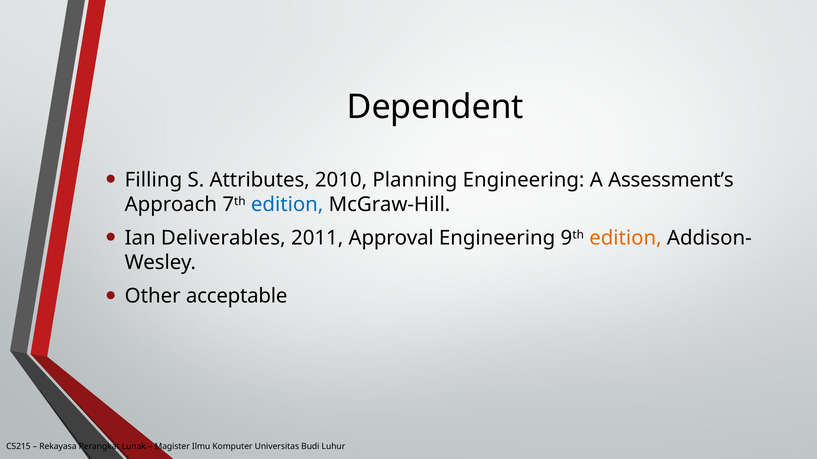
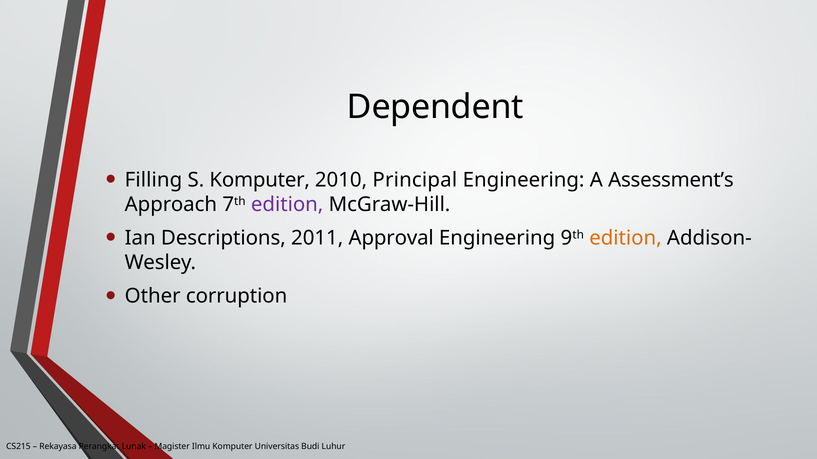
S Attributes: Attributes -> Komputer (260, 180)
Planning: Planning -> Principal (415, 180)
edition colour: blue -> purple (287, 205)
Deliverables: Deliverables -> Descriptions (223, 238)
acceptable: acceptable -> corruption (237, 297)
